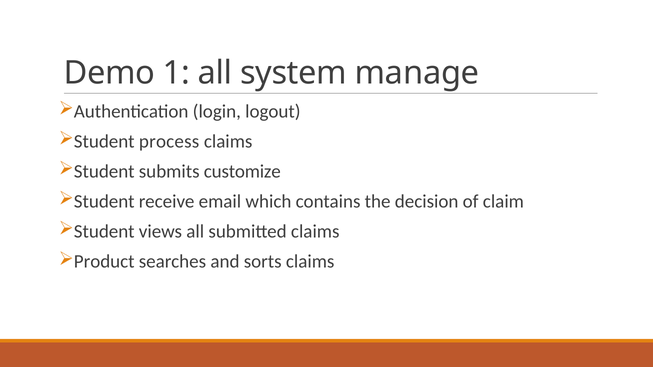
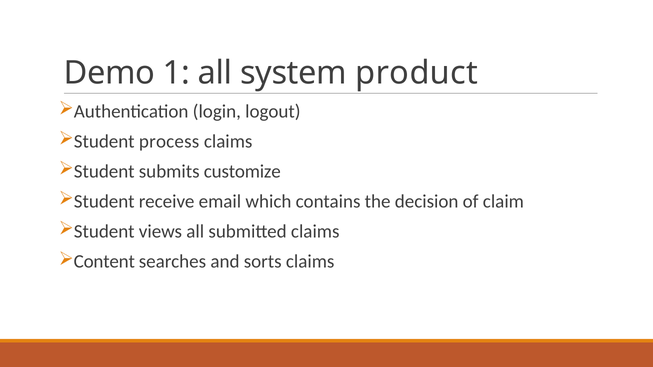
manage: manage -> product (417, 73)
Product: Product -> Content (104, 262)
